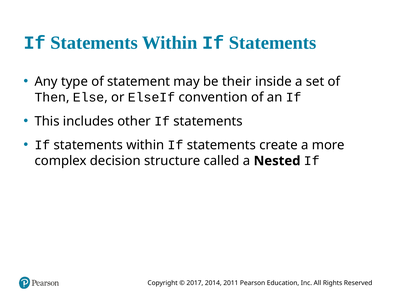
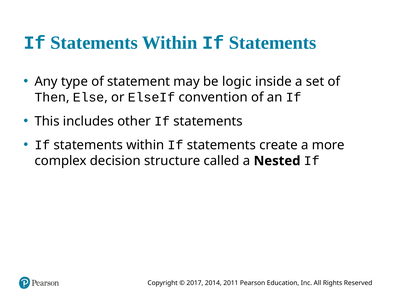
their: their -> logic (237, 81)
